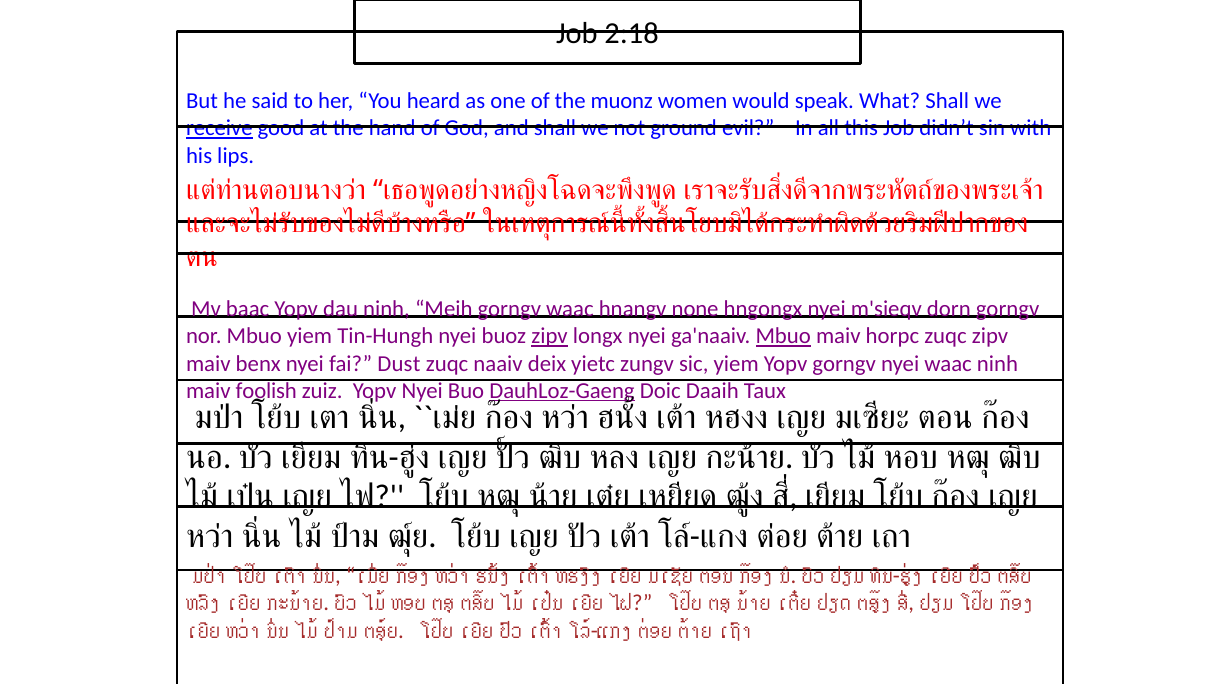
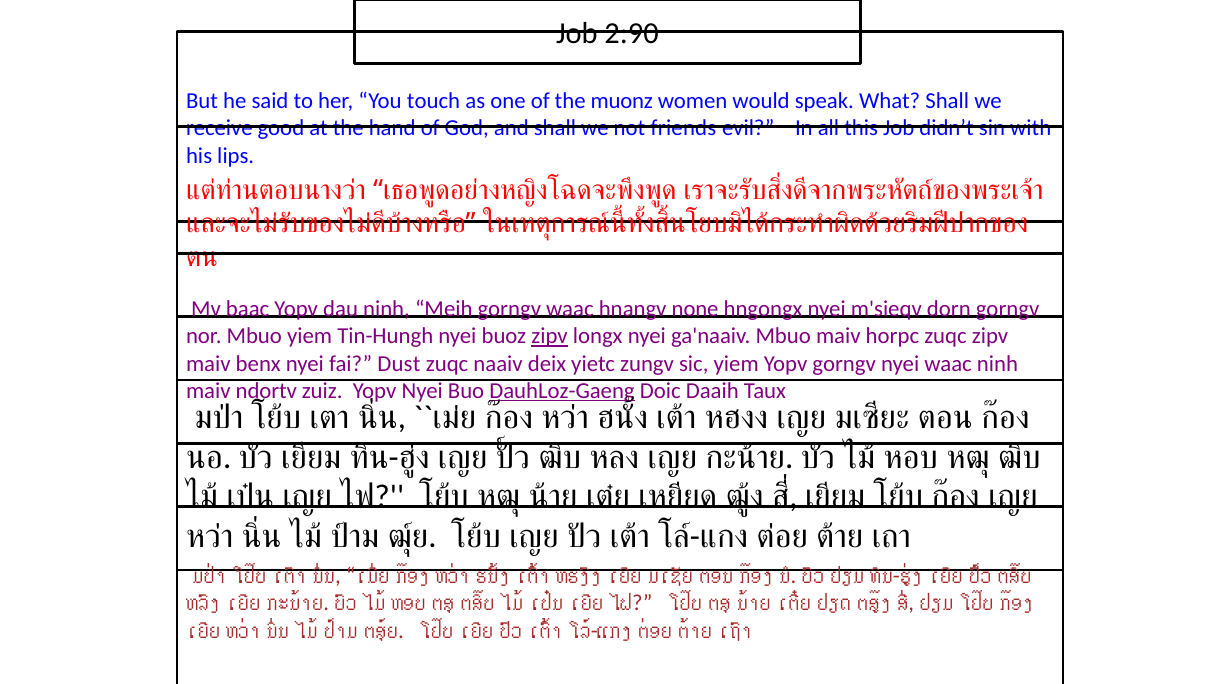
2:18: 2:18 -> 2:90 (632, 34)
heard: heard -> touch (434, 101)
receive underline: present -> none (219, 128)
ground: ground -> friends (684, 128)
Mbuo underline: present -> none (783, 336)
foolish: foolish -> ndortv (266, 391)
